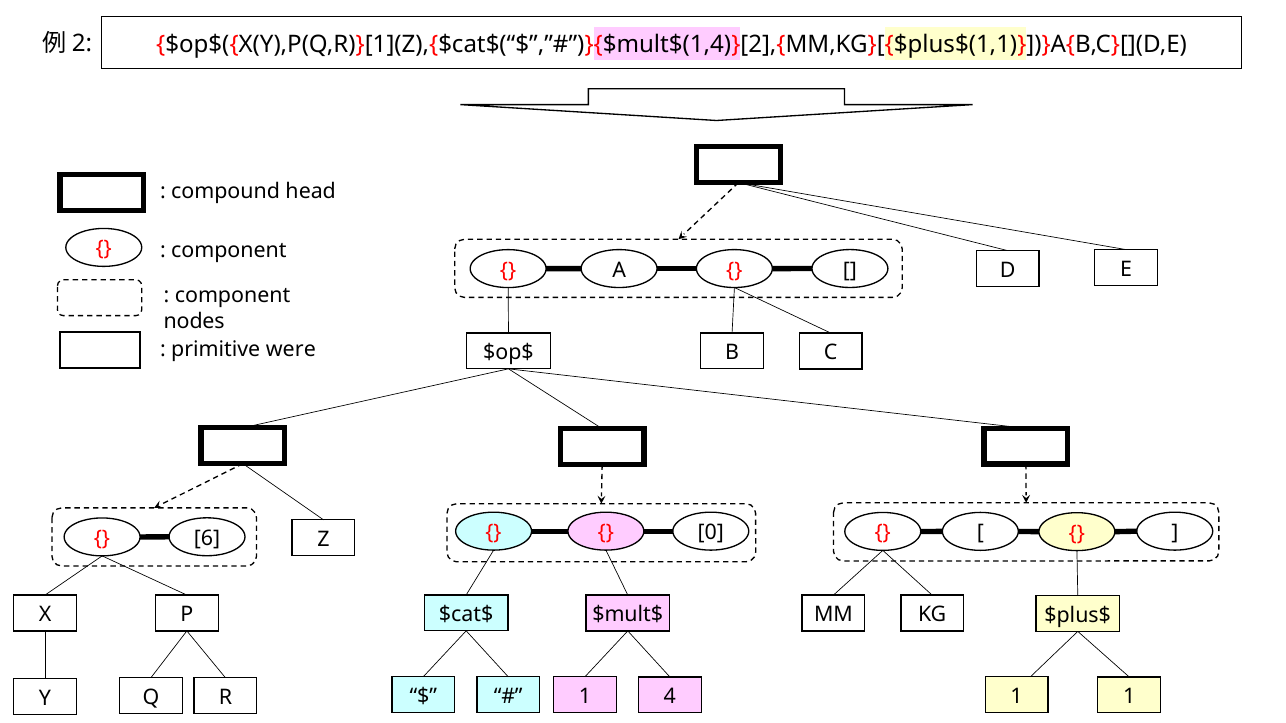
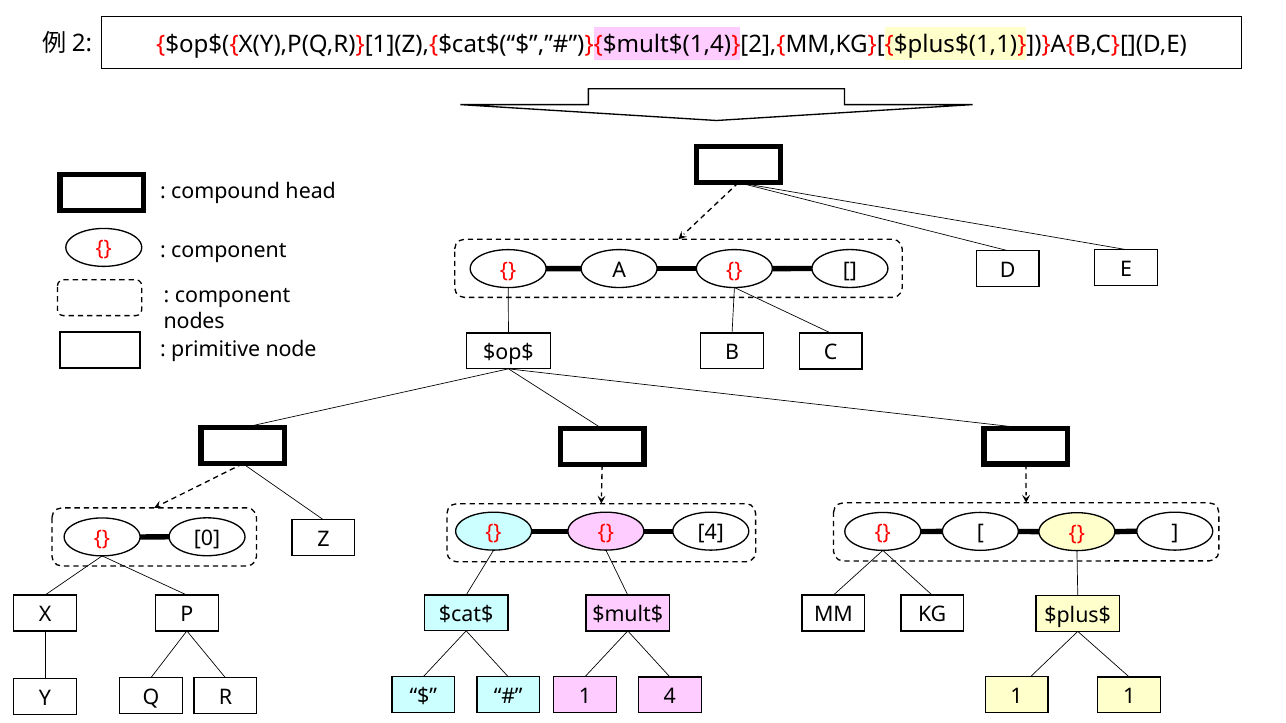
were: were -> node (291, 349)
0: 0 -> 4 (711, 533)
6: 6 -> 0 (207, 539)
